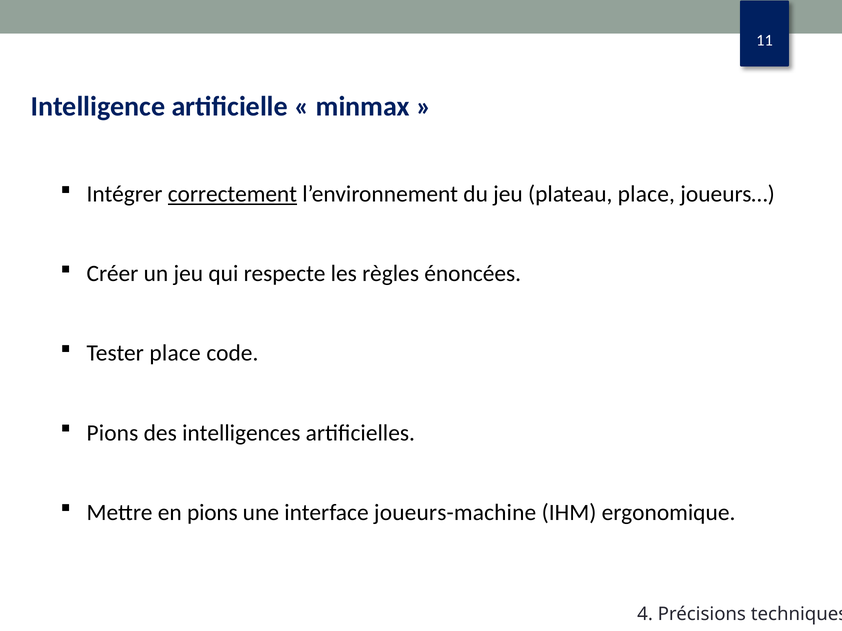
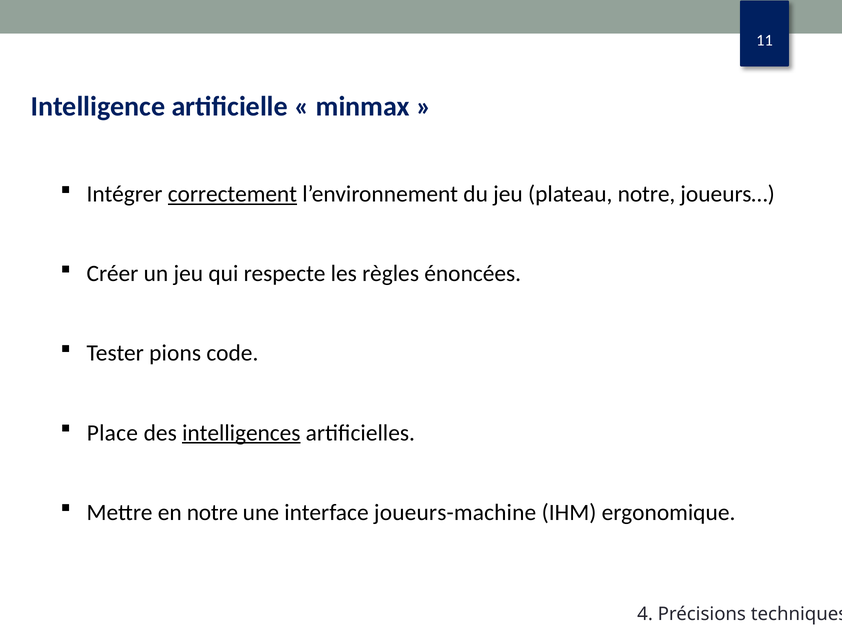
plateau place: place -> notre (646, 194)
Tester place: place -> pions (175, 354)
Pions: Pions -> Place (112, 433)
intelligences underline: none -> present (241, 433)
en pions: pions -> notre (212, 513)
